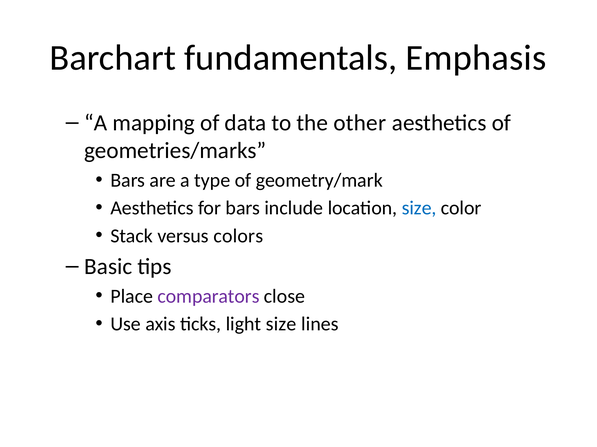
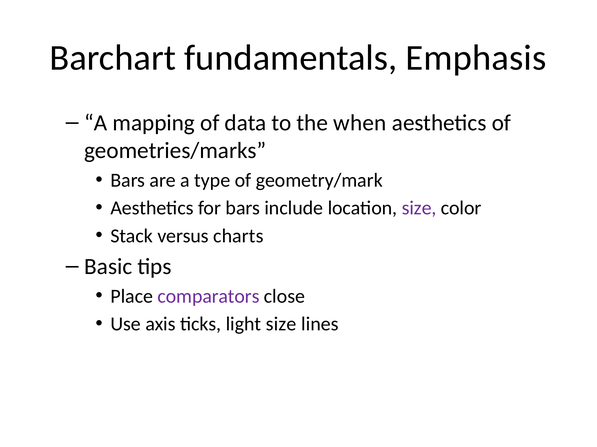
other: other -> when (360, 123)
size colour: blue -> purple (419, 208)
colors: colors -> charts (238, 236)
